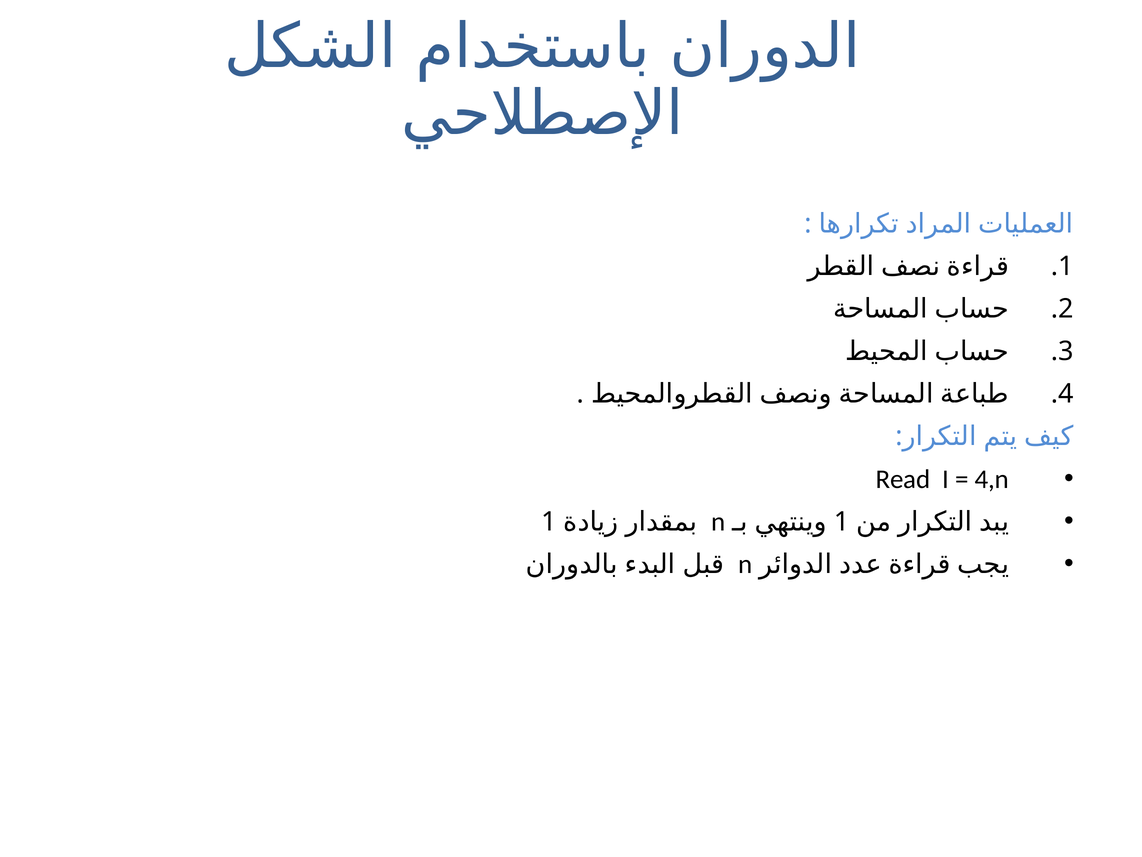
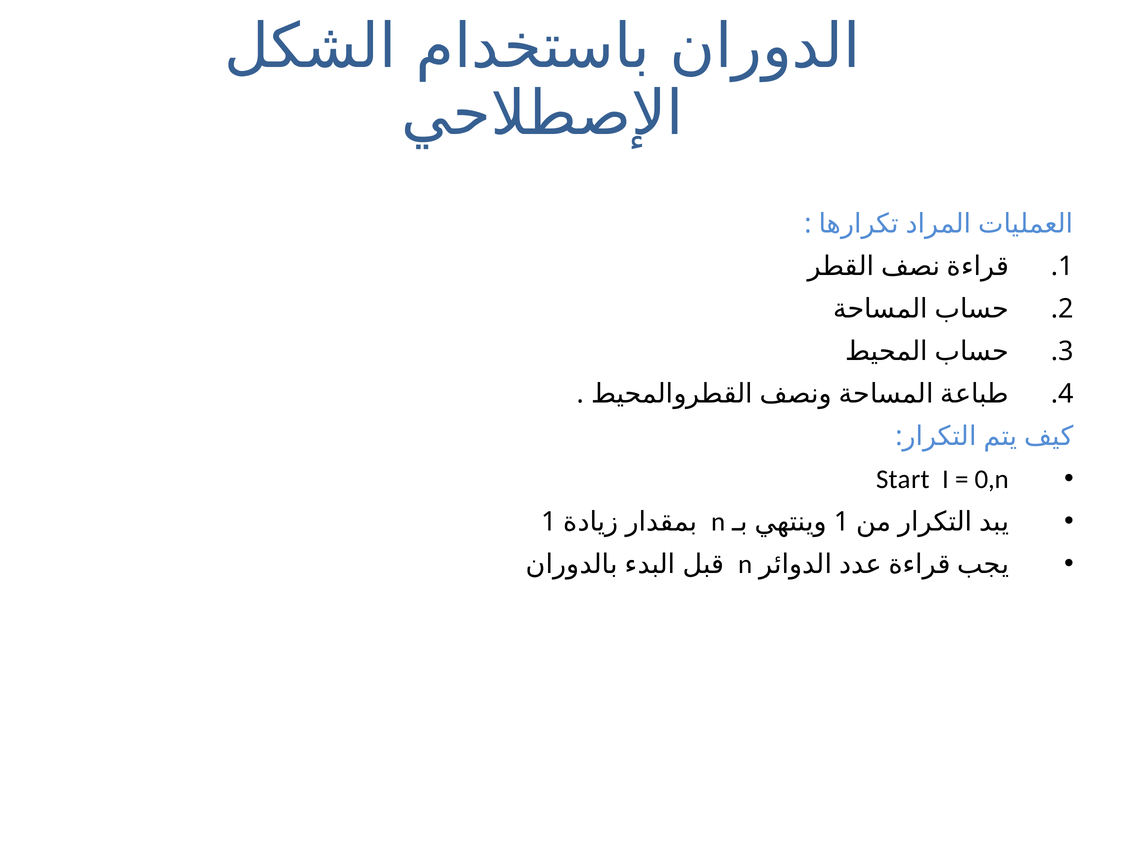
Read: Read -> Start (903, 479)
4,n: 4,n -> 0,n (992, 479)
